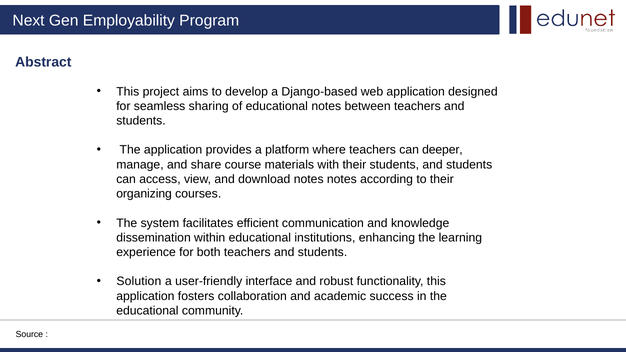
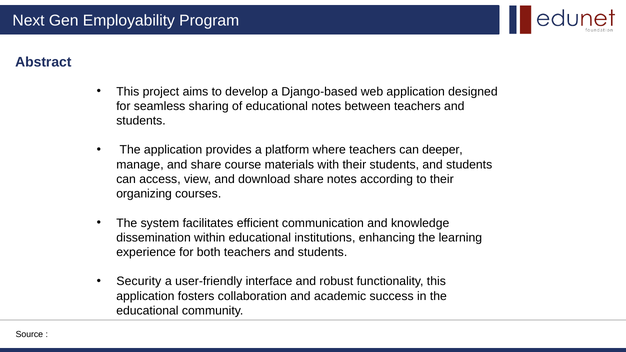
download notes: notes -> share (309, 179)
Solution: Solution -> Security (139, 282)
